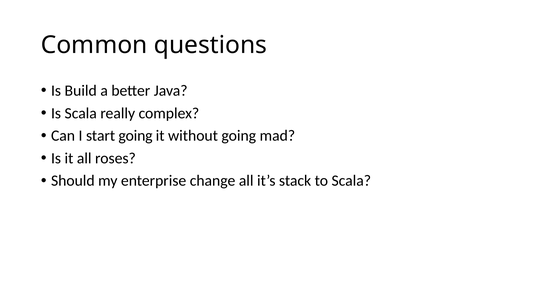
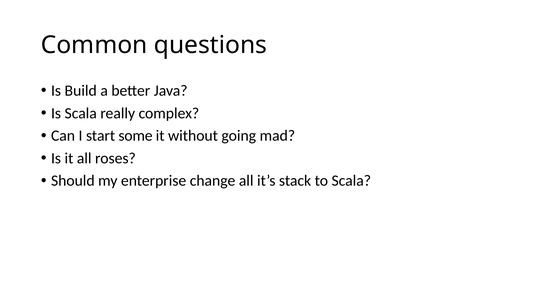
start going: going -> some (136, 136)
